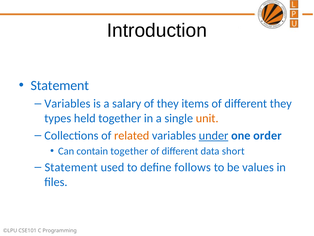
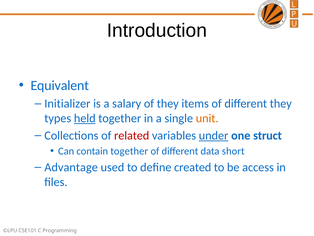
Statement: Statement -> Equivalent (60, 85)
Variables: Variables -> Initializer (67, 103)
held underline: none -> present (85, 118)
related colour: orange -> red (132, 135)
order: order -> struct (268, 135)
Statement: Statement -> Advantage (71, 167)
follows: follows -> created (193, 167)
values: values -> access (258, 167)
